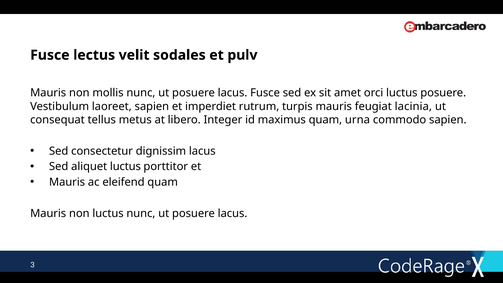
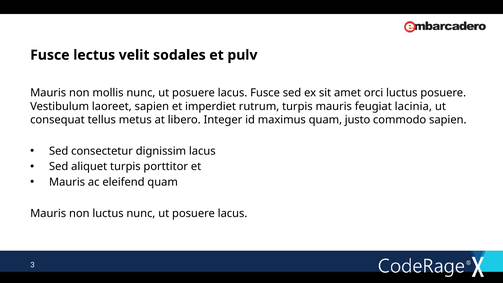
urna: urna -> justo (358, 120)
aliquet luctus: luctus -> turpis (125, 167)
